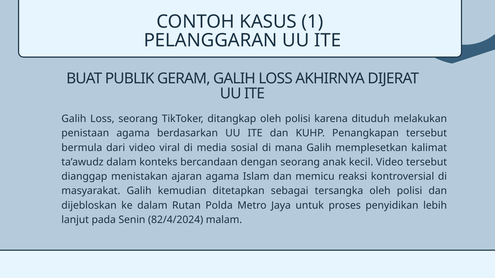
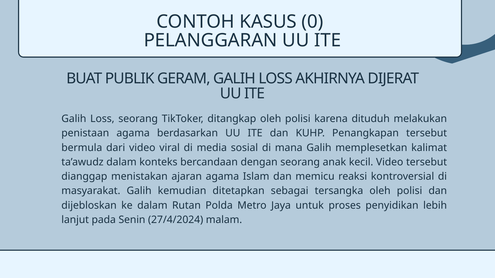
1: 1 -> 0 (313, 22)
82/4/2024: 82/4/2024 -> 27/4/2024 (176, 220)
